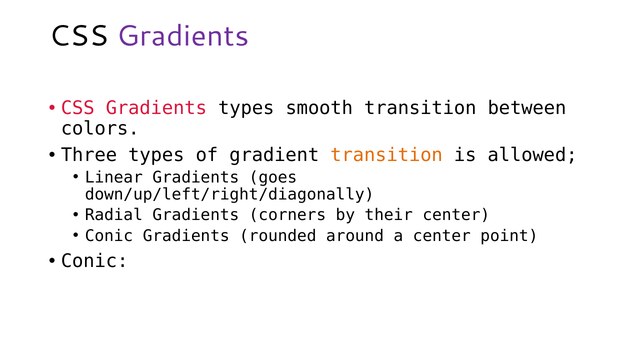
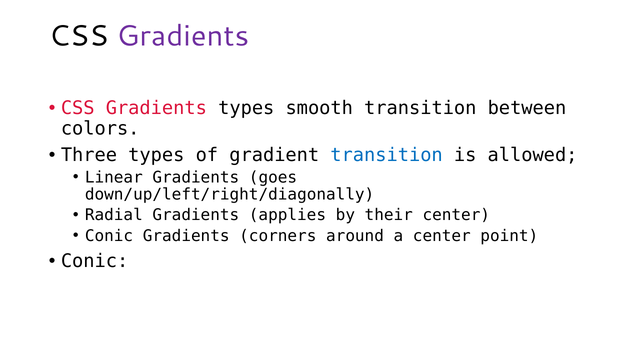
transition colour: orange -> blue (387, 155)
corners: corners -> applies (287, 215)
rounded: rounded -> corners (278, 236)
